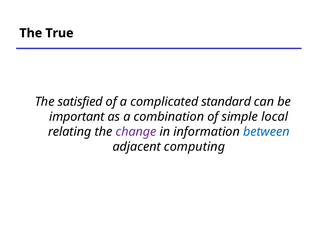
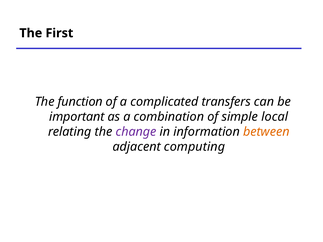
True: True -> First (59, 33)
satisfied: satisfied -> function (80, 102)
standard: standard -> transfers (226, 102)
between colour: blue -> orange (266, 132)
